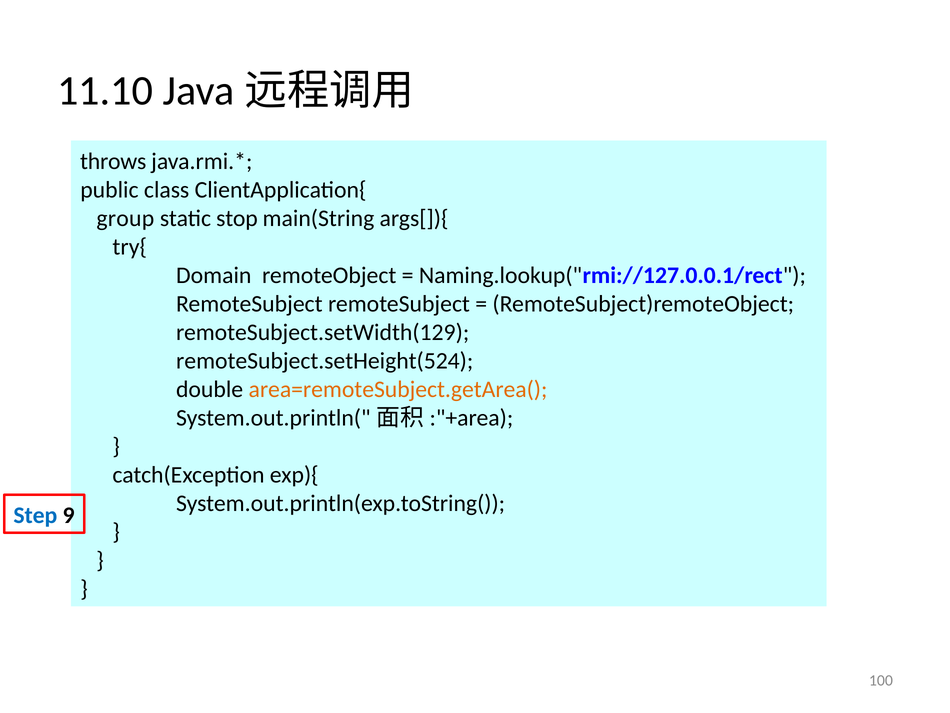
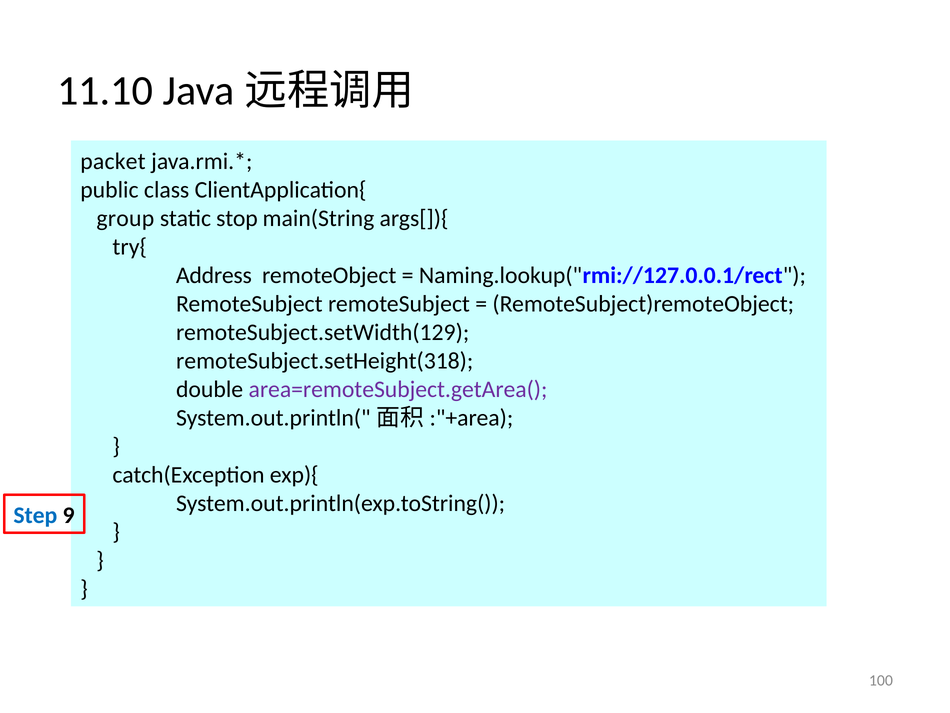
throws: throws -> packet (113, 161)
Domain: Domain -> Address (214, 275)
remoteSubject.setHeight(524: remoteSubject.setHeight(524 -> remoteSubject.setHeight(318 (325, 361)
area=remoteSubject.getArea( colour: orange -> purple (398, 389)
